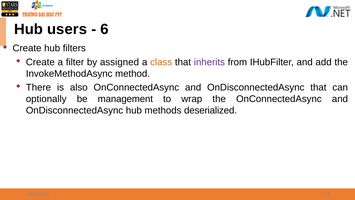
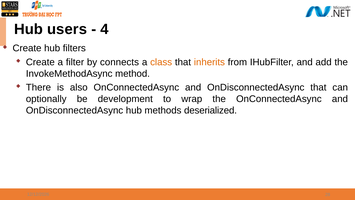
6: 6 -> 4 (104, 29)
assigned: assigned -> connects (119, 62)
inherits colour: purple -> orange (209, 62)
management: management -> development (125, 99)
